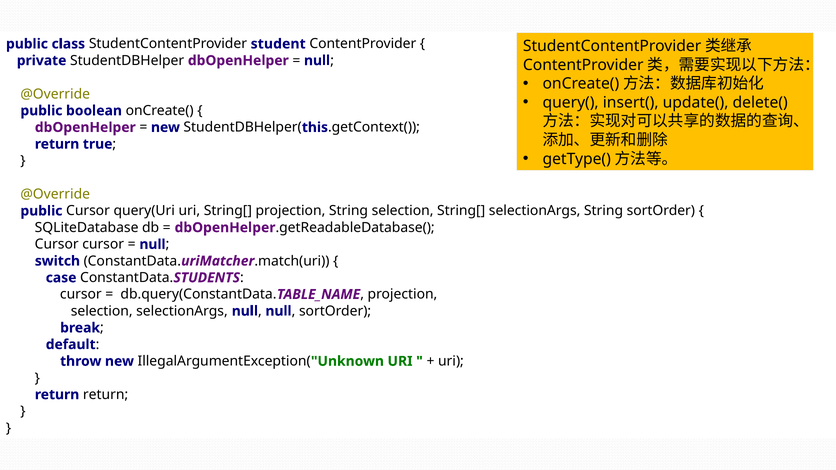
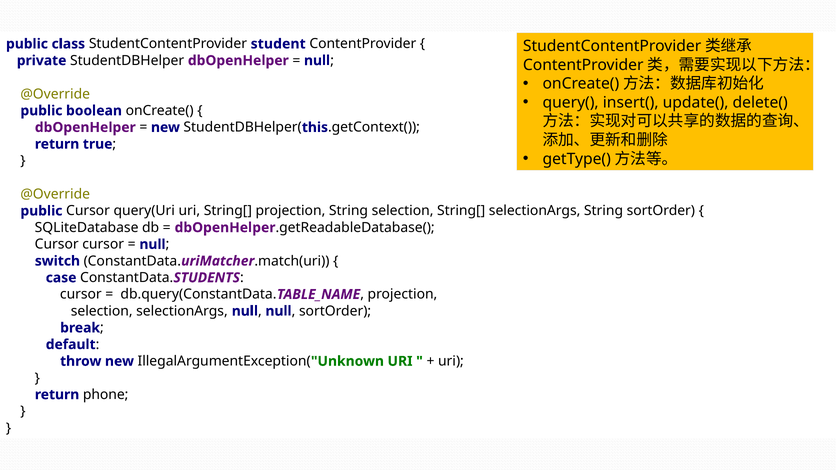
return return: return -> phone (106, 395)
